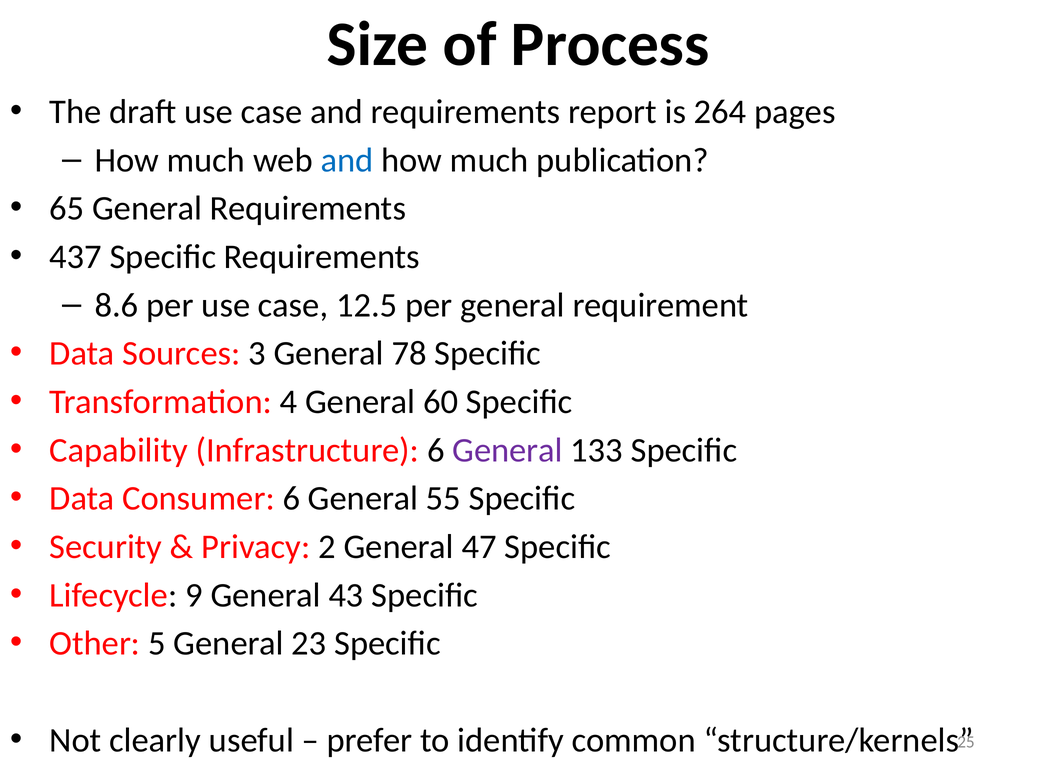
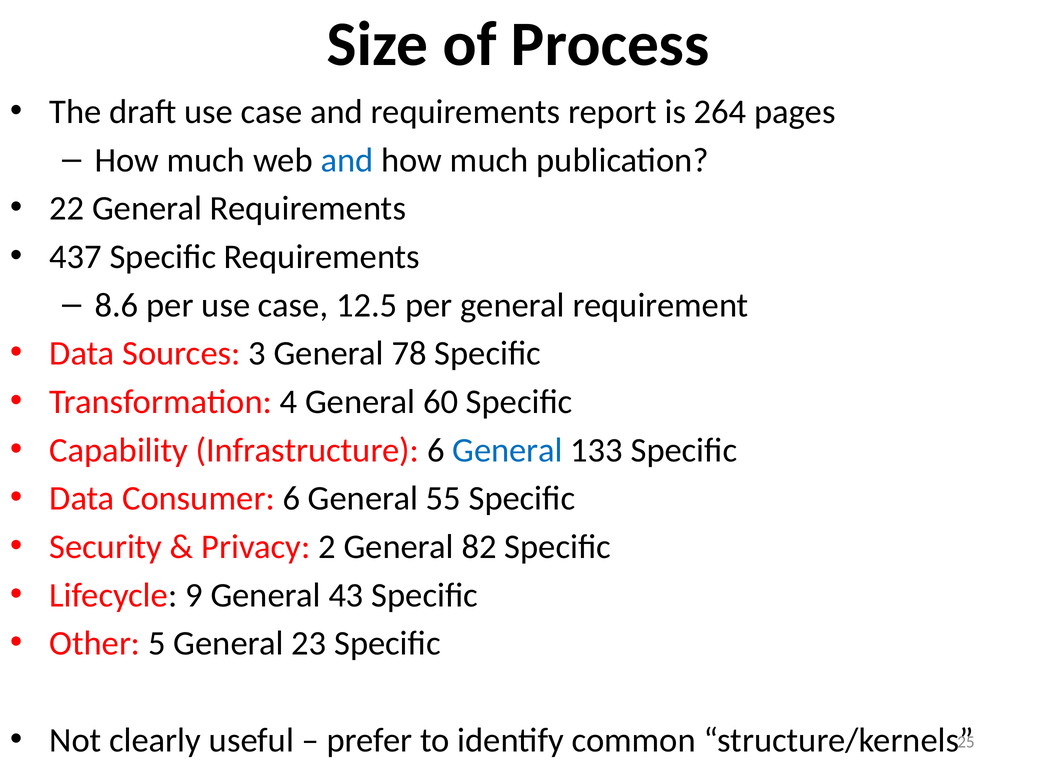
65: 65 -> 22 (67, 209)
General colour: purple -> blue (507, 451)
47: 47 -> 82 (479, 547)
